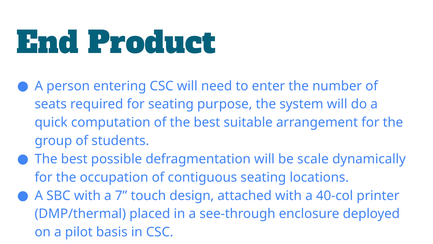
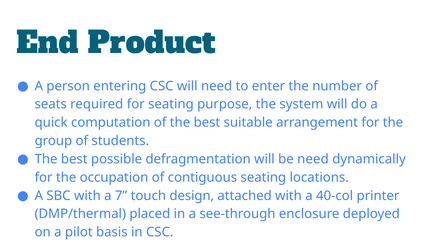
be scale: scale -> need (313, 159)
